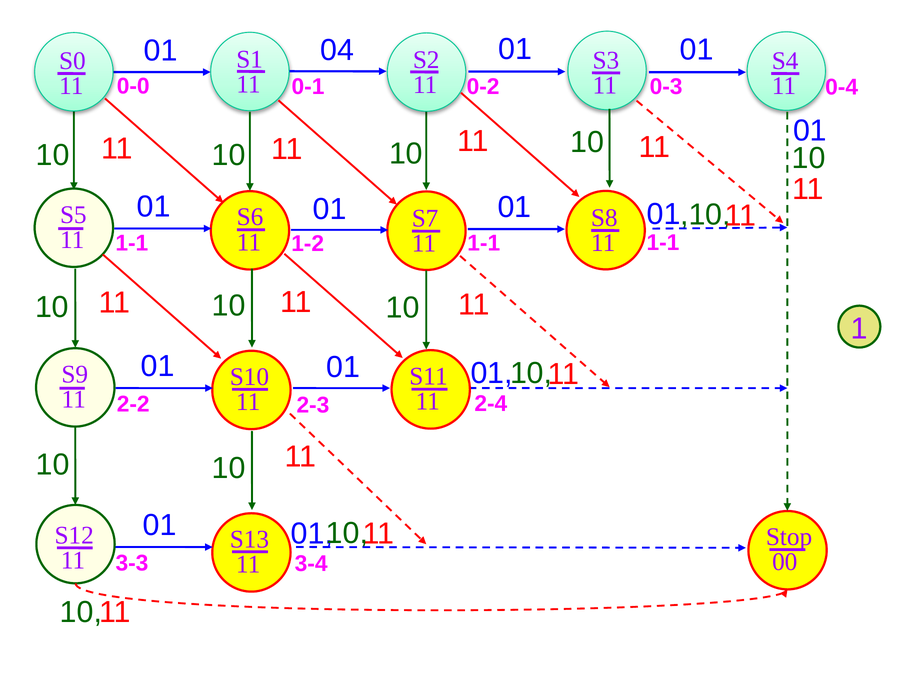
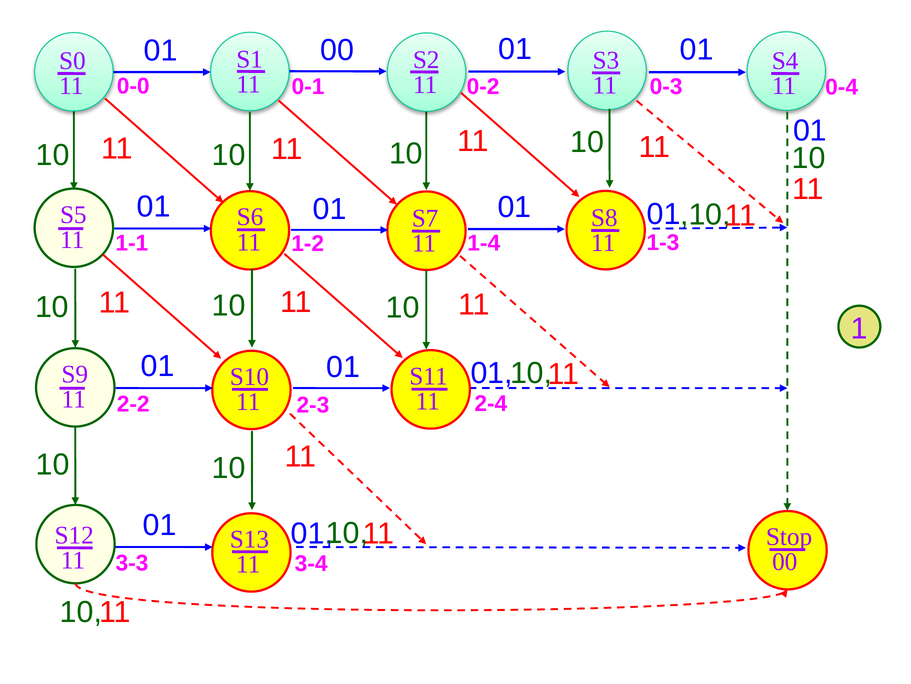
01 04: 04 -> 00 (337, 50)
1-1: 1-1 -> 1-3 (663, 243)
1-2 1-1: 1-1 -> 1-4 (484, 243)
